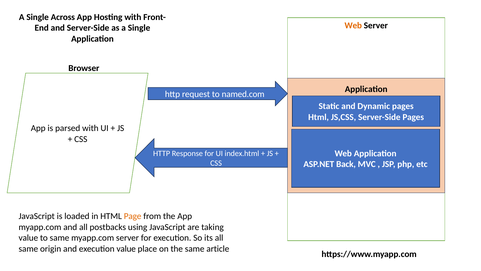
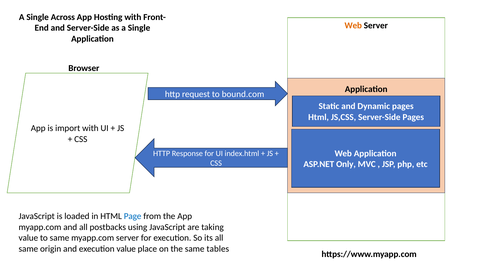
named.com: named.com -> bound.com (243, 94)
parsed: parsed -> import (68, 128)
Back: Back -> Only (346, 164)
Page colour: orange -> blue (133, 216)
article: article -> tables (218, 248)
